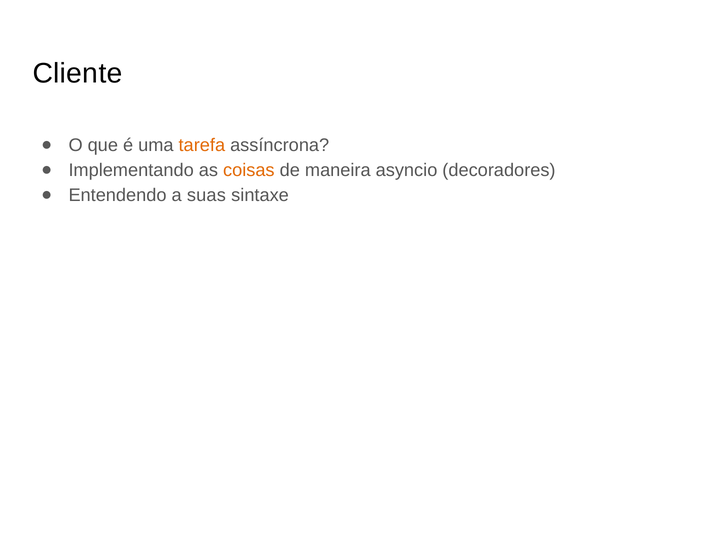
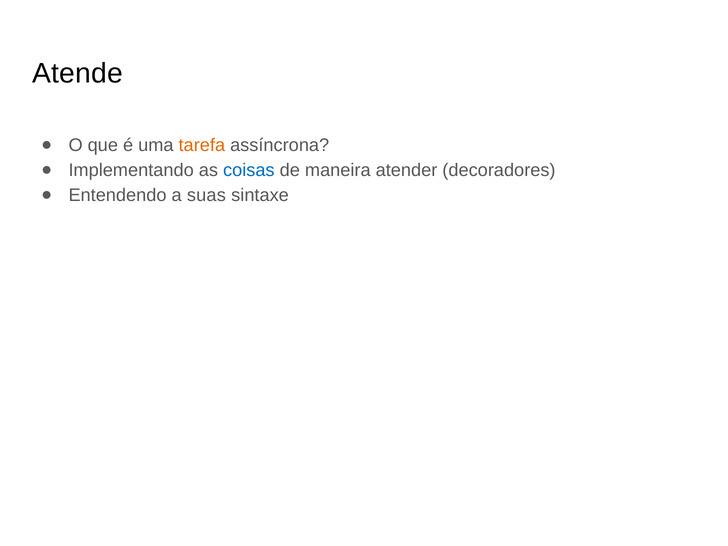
Cliente: Cliente -> Atende (78, 73)
coisas colour: orange -> blue (249, 170)
asyncio: asyncio -> atender (407, 170)
